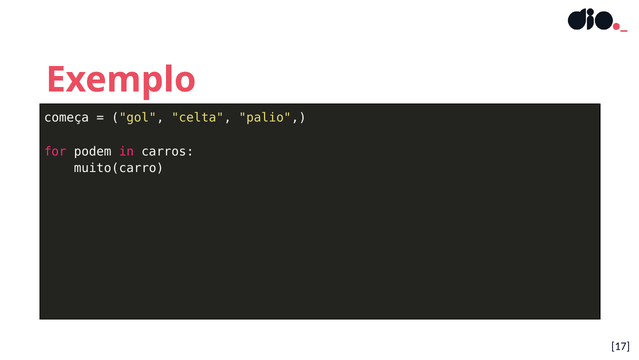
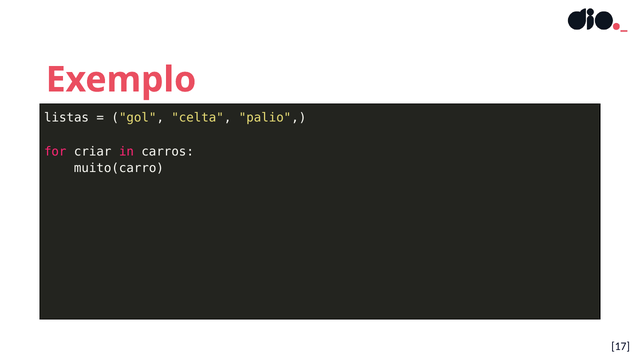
começa: começa -> listas (67, 118)
podem: podem -> criar (93, 151)
